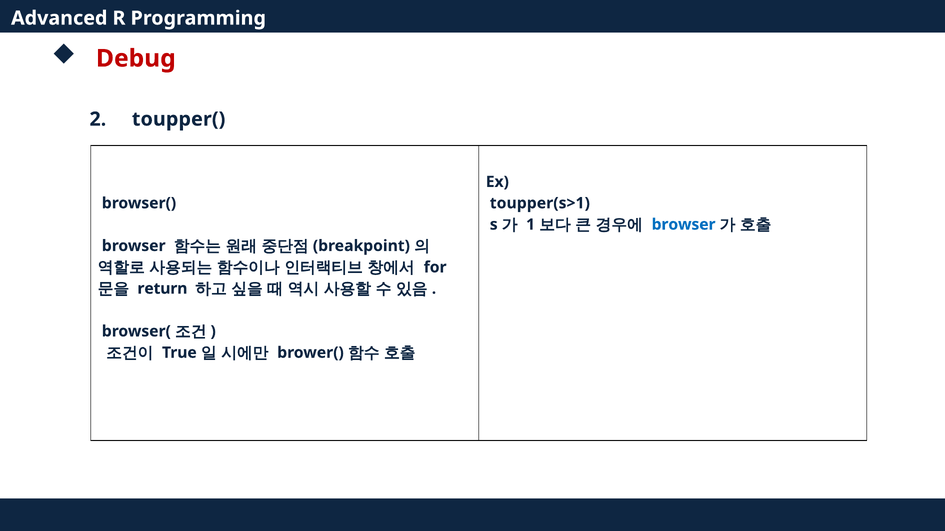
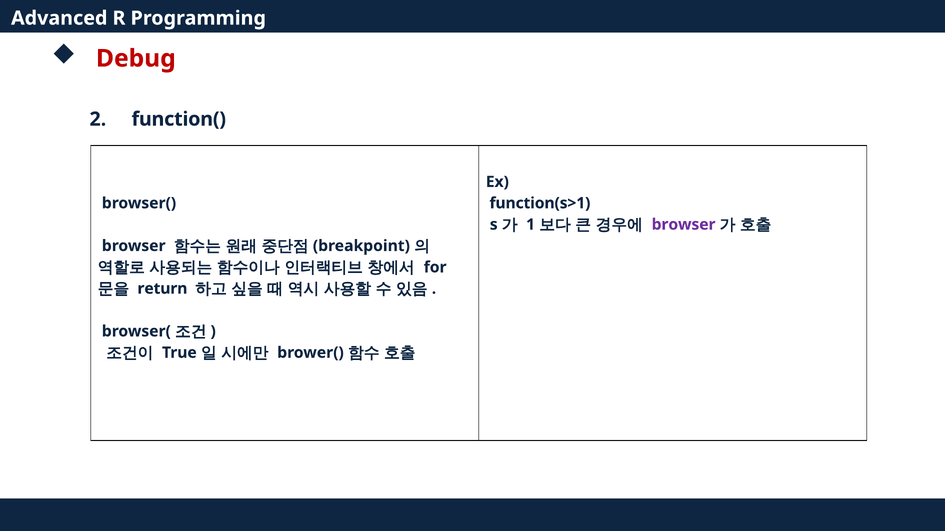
toupper(: toupper( -> function( (179, 119)
toupper(s>1: toupper(s>1 -> function(s>1 (540, 203)
browser colour: blue -> purple (684, 225)
